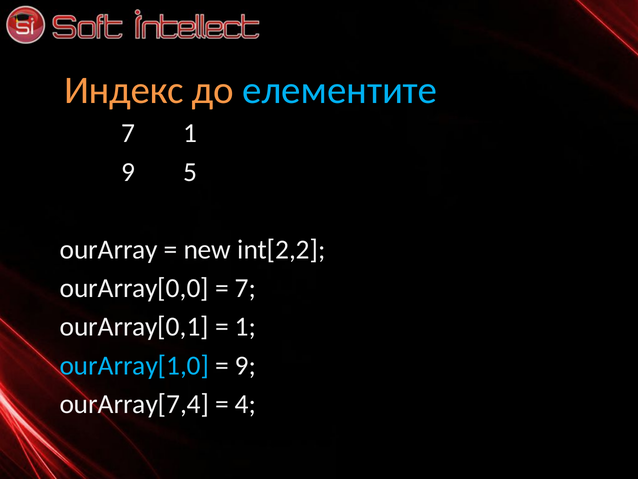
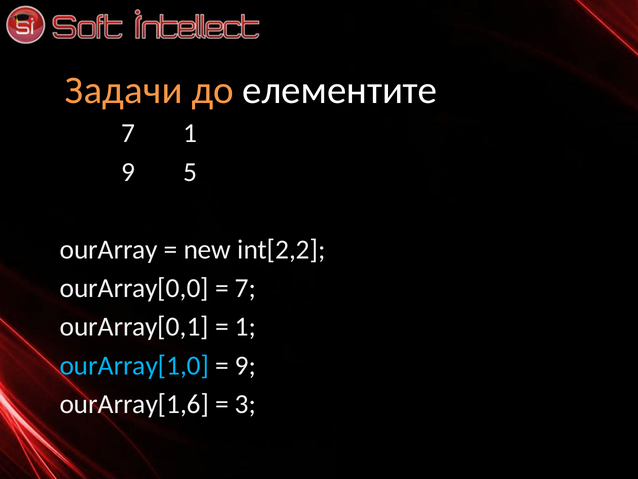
Индекс: Индекс -> Задачи (124, 90)
елементите colour: light blue -> white (340, 90)
ourArray[7,4: ourArray[7,4 -> ourArray[1,6 (134, 404)
4: 4 -> 3 (246, 404)
